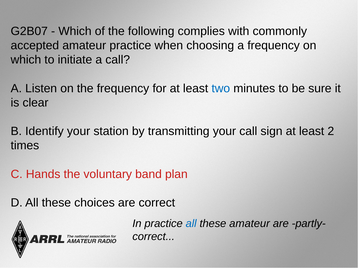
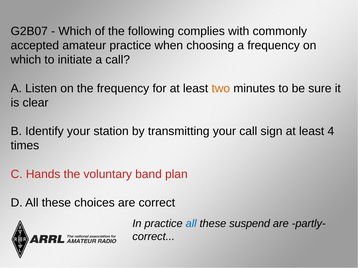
two colour: blue -> orange (221, 89)
2: 2 -> 4 (331, 131)
these amateur: amateur -> suspend (250, 224)
